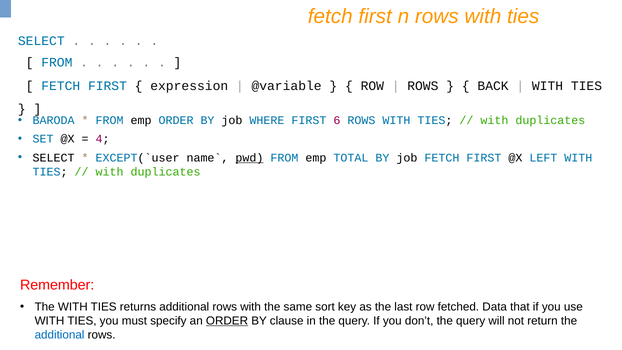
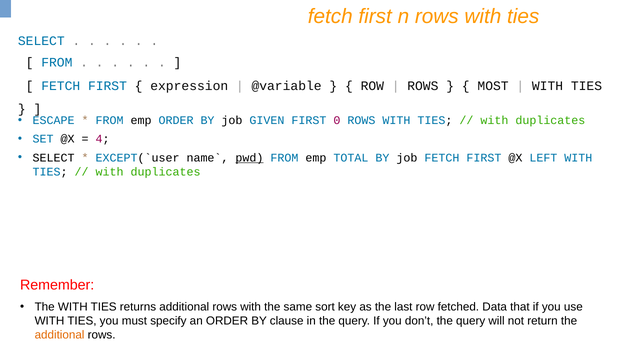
BACK: BACK -> MOST (493, 86)
BARODA: BARODA -> ESCAPE (54, 120)
WHERE: WHERE -> GIVEN (267, 120)
6: 6 -> 0 (337, 120)
ORDER underline: present -> none (227, 321)
additional colour: blue -> orange (60, 335)
